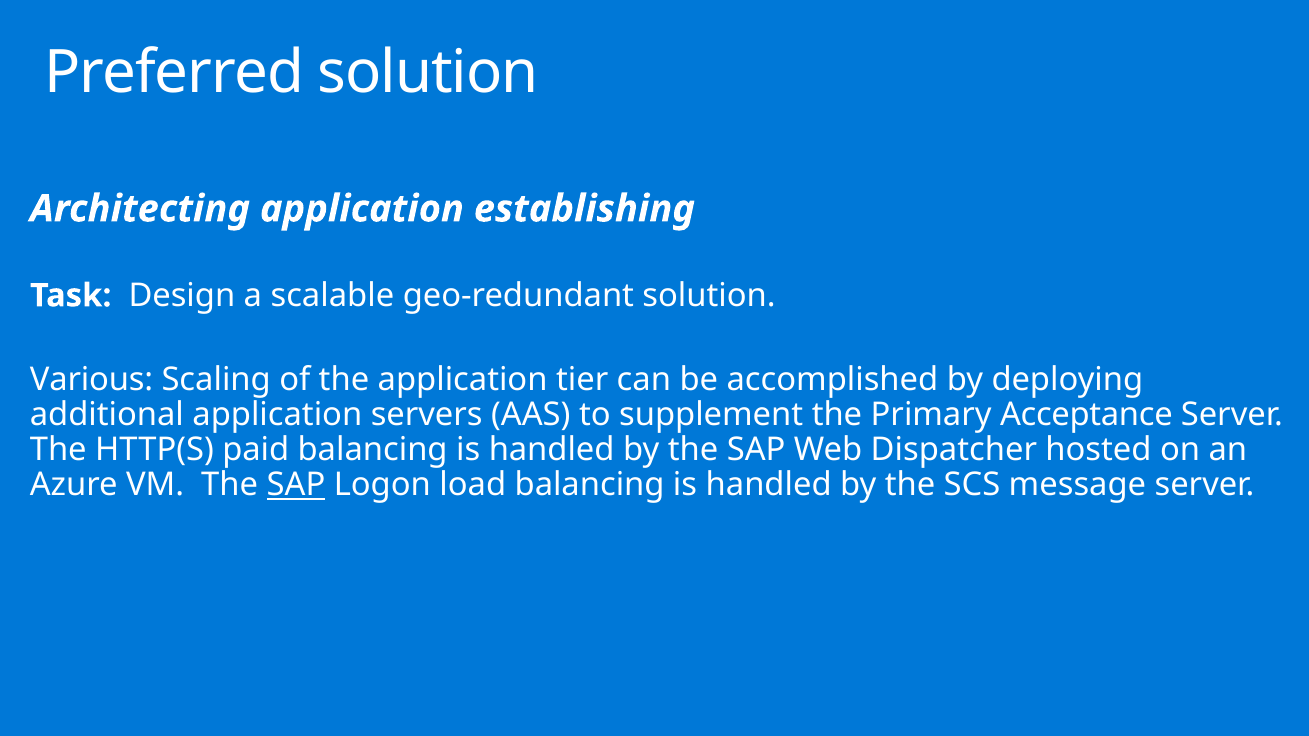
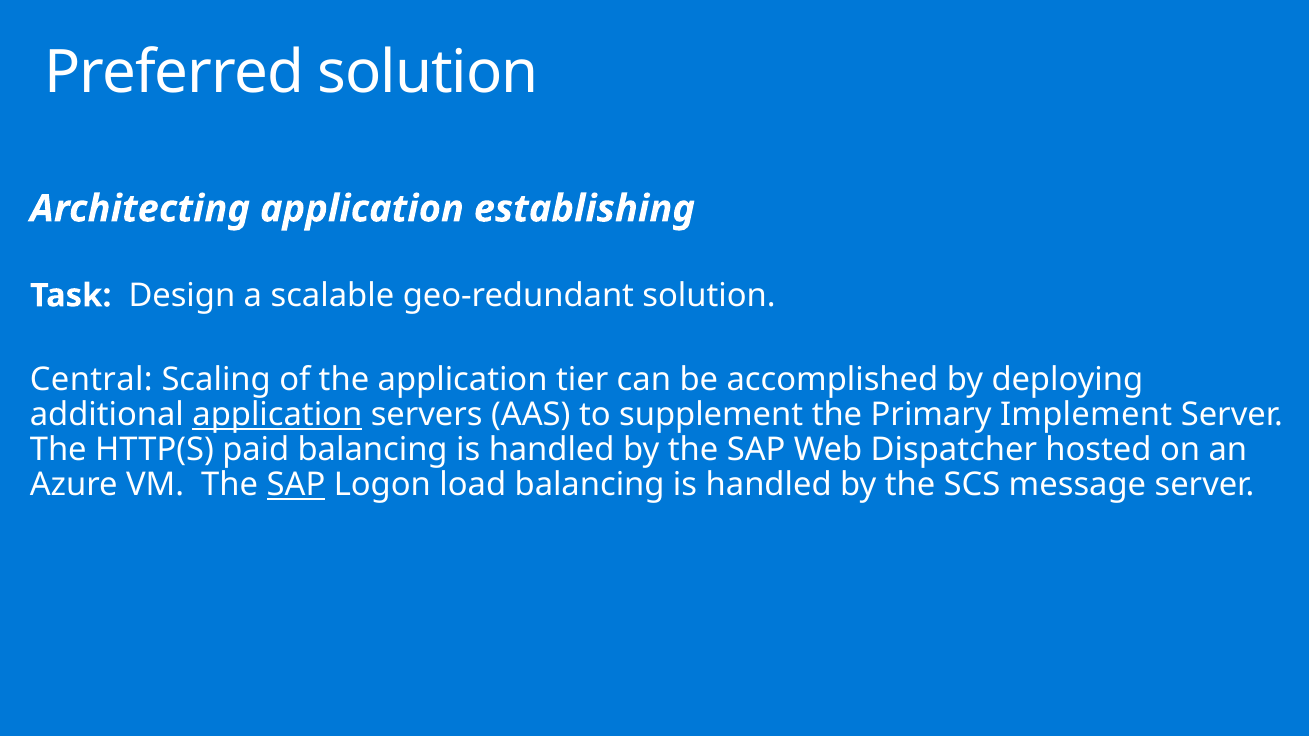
Various: Various -> Central (91, 379)
application underline: none -> present (277, 415)
Acceptance: Acceptance -> Implement (1086, 415)
